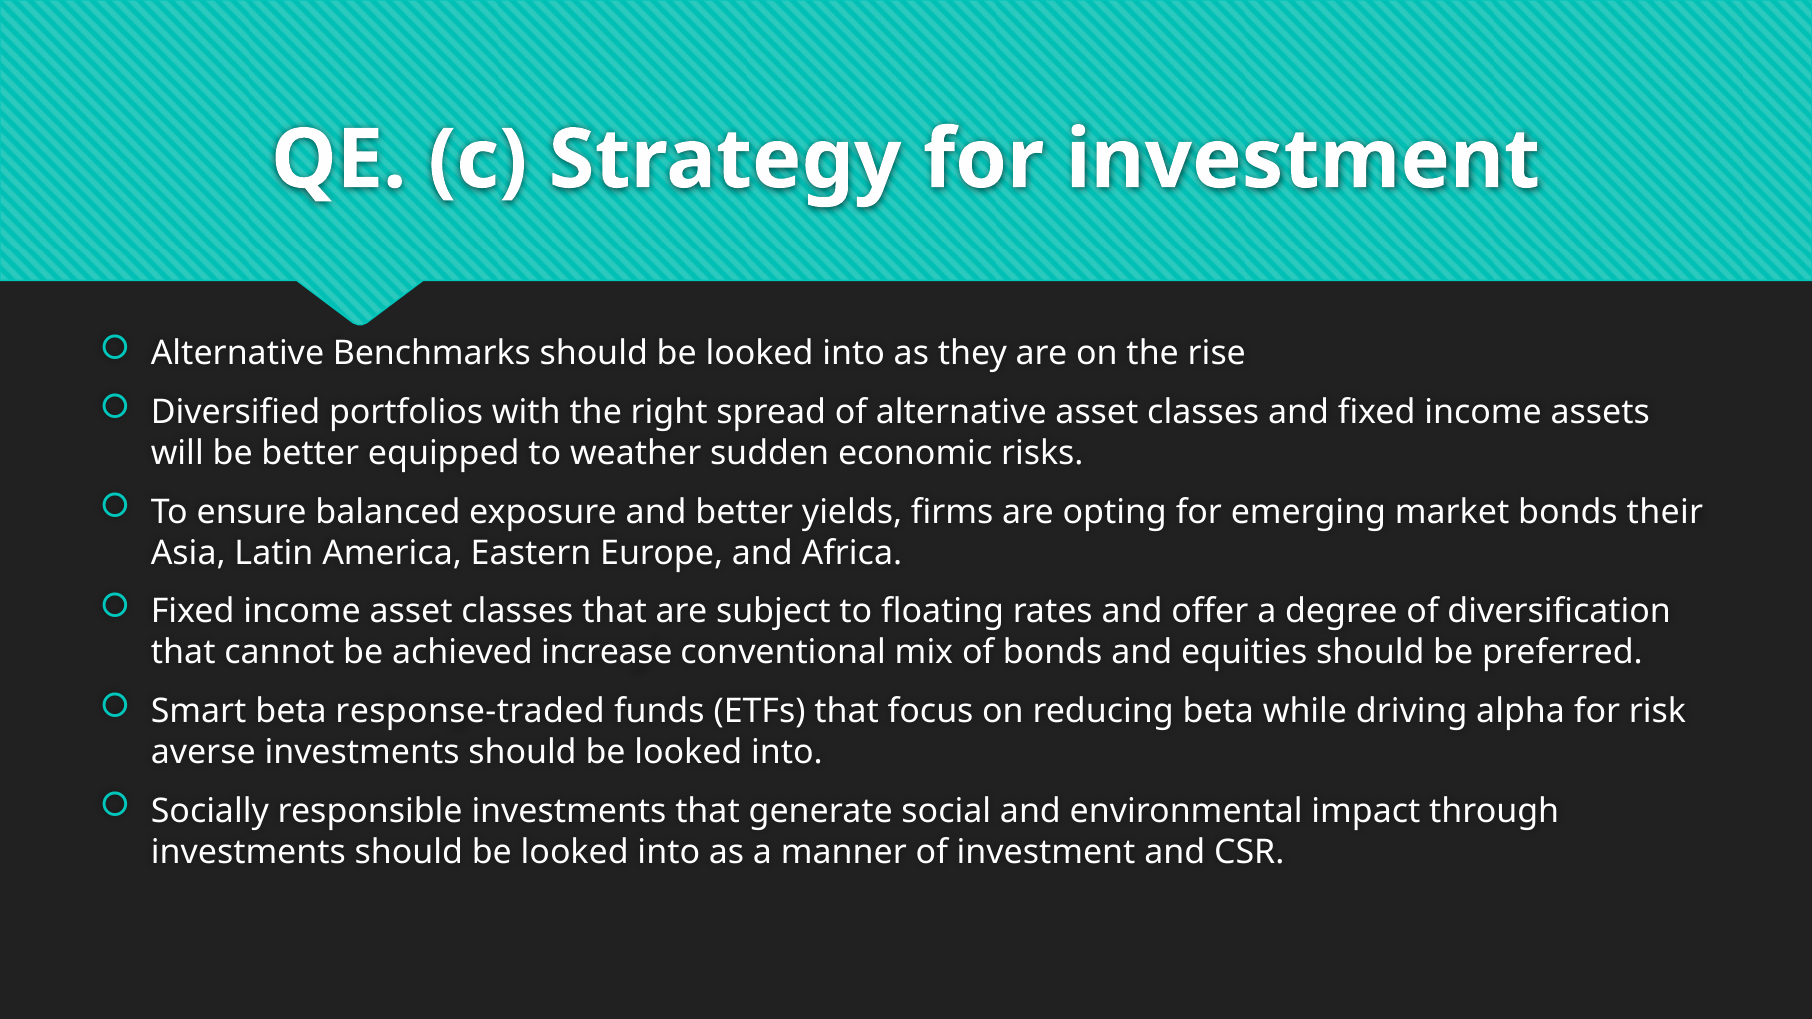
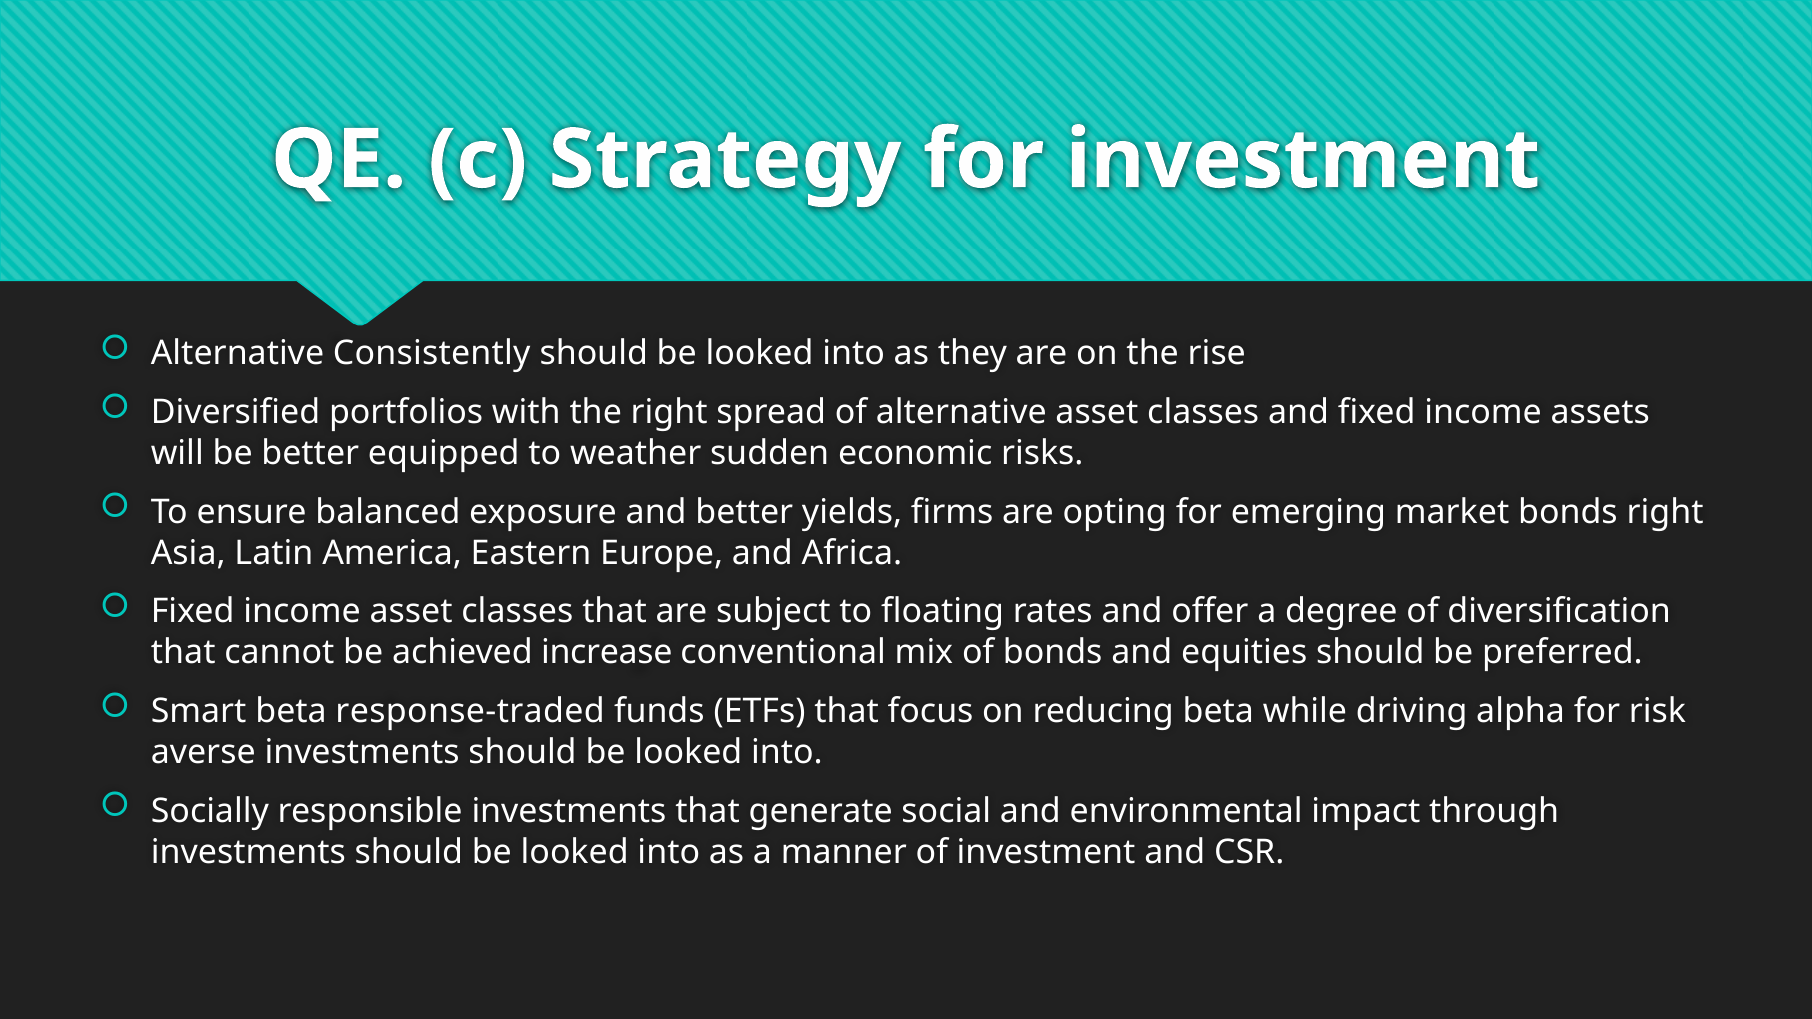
Benchmarks: Benchmarks -> Consistently (432, 354)
bonds their: their -> right (1665, 512)
